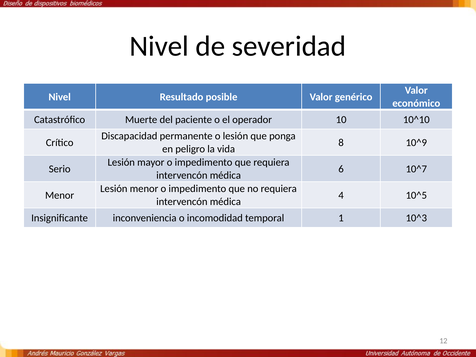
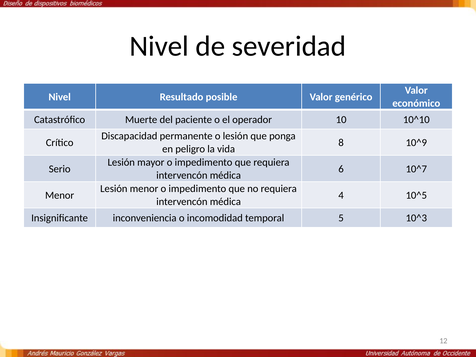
1: 1 -> 5 (341, 218)
